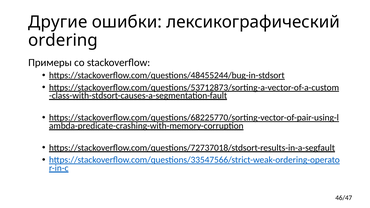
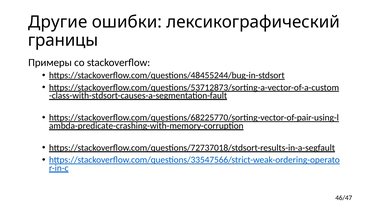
ordering: ordering -> границы (63, 40)
